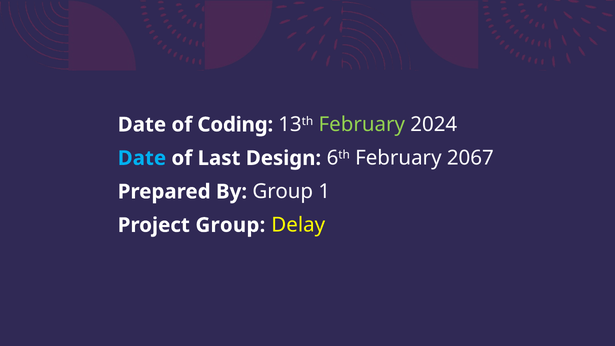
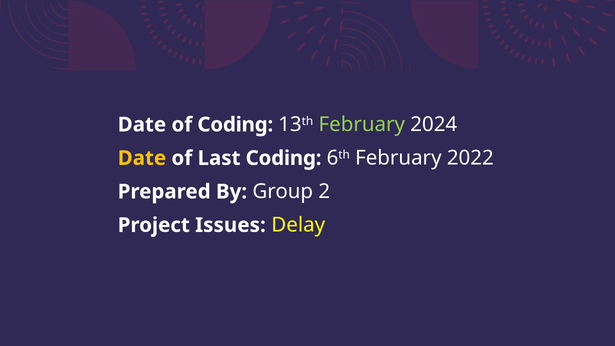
Date colour: light blue -> yellow (142, 158)
Last Design: Design -> Coding (284, 158)
2067: 2067 -> 2022 (470, 158)
1: 1 -> 2 (324, 192)
Project Group: Group -> Issues (230, 225)
